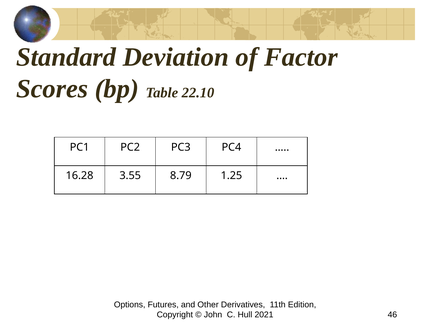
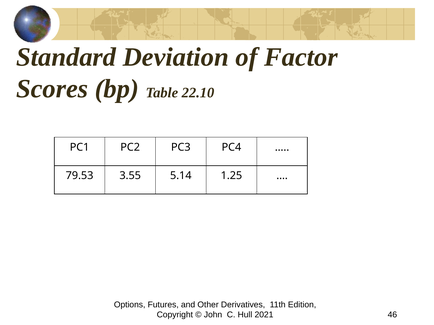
16.28: 16.28 -> 79.53 (80, 176)
8.79: 8.79 -> 5.14 (181, 176)
